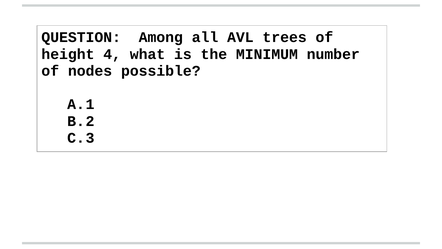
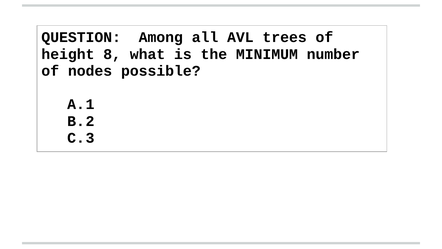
4: 4 -> 8 (112, 54)
